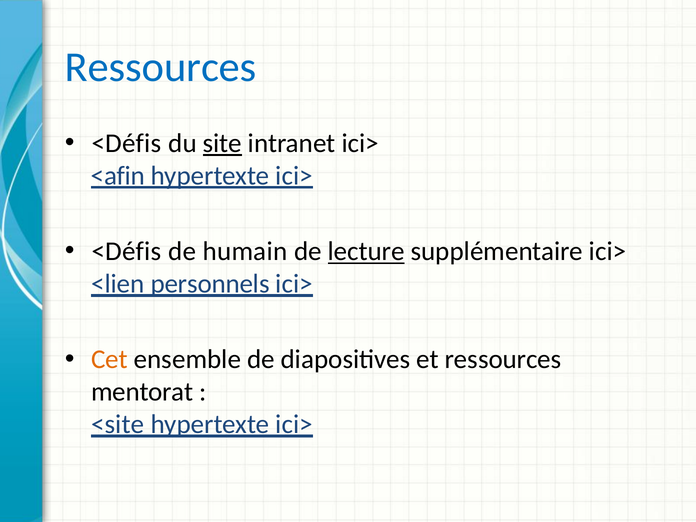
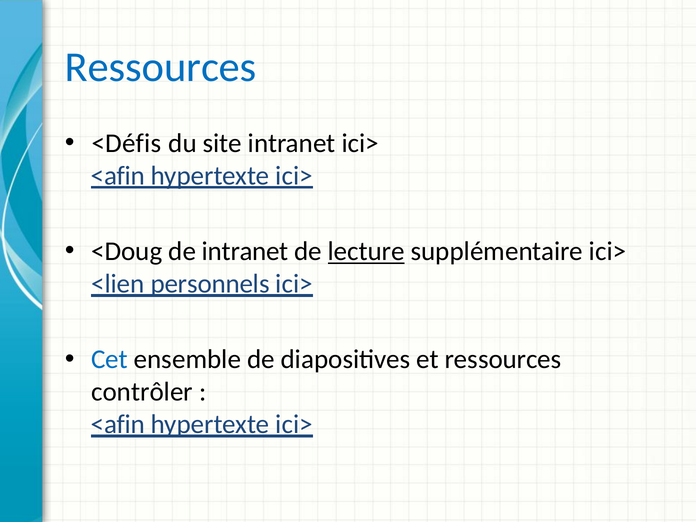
site underline: present -> none (222, 143)
<Défis: <Défis -> <Doug (127, 251)
de humain: humain -> intranet (245, 251)
Cet colour: orange -> blue (109, 360)
mentorat: mentorat -> contrôler (142, 392)
<site: <site -> <afin (118, 424)
